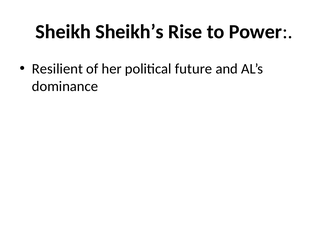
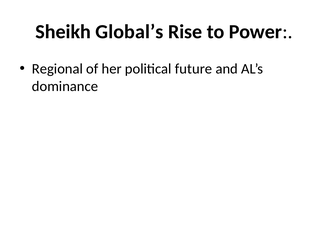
Sheikh’s: Sheikh’s -> Global’s (129, 32)
Resilient: Resilient -> Regional (57, 69)
